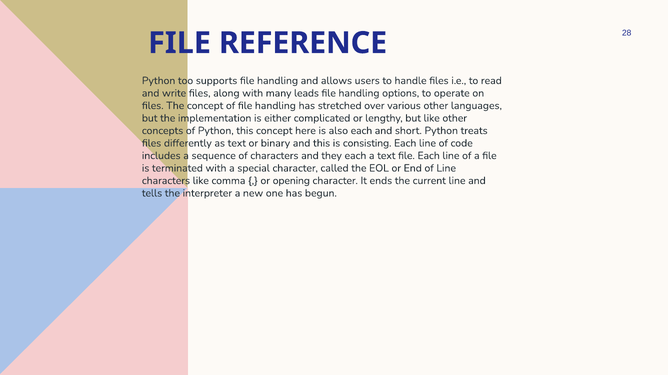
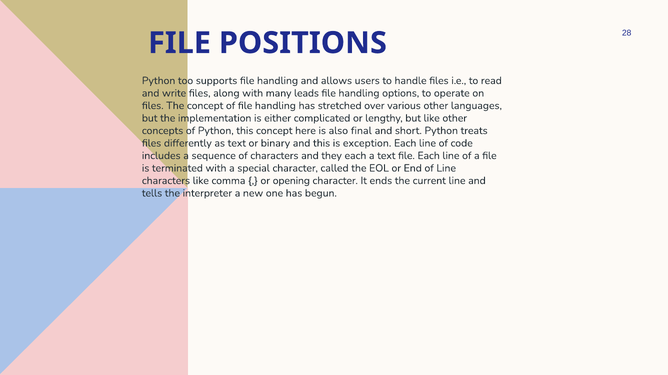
REFERENCE: REFERENCE -> POSITIONS (303, 43)
also each: each -> final (361, 131)
consisting: consisting -> exception (367, 143)
